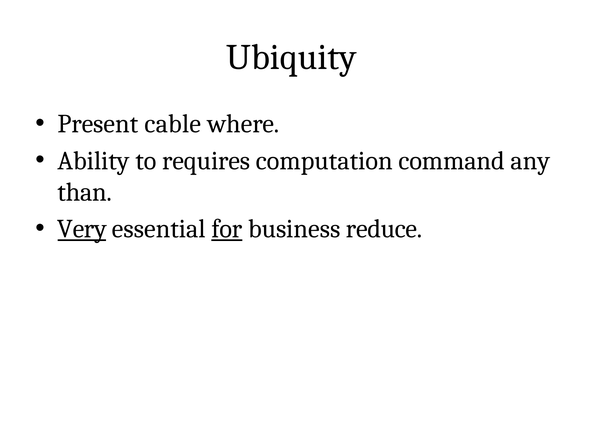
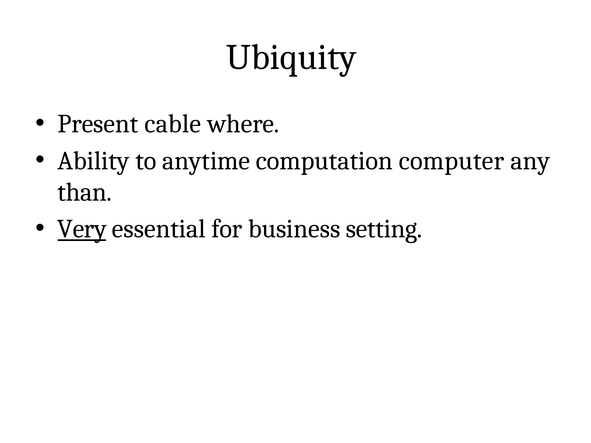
requires: requires -> anytime (206, 161)
command: command -> computer (452, 161)
for underline: present -> none (227, 229)
reduce: reduce -> setting (384, 229)
